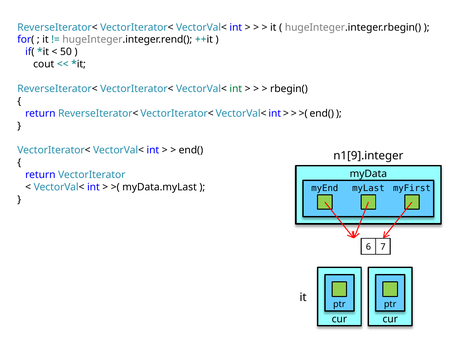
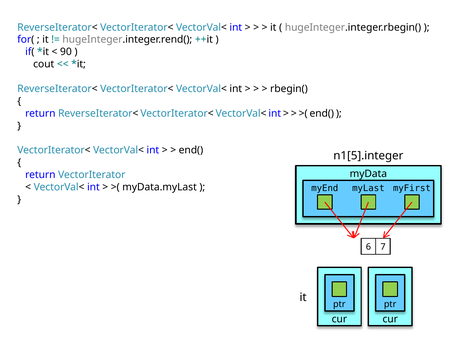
50: 50 -> 90 (66, 52)
int colour: green -> black (236, 89)
n1[9].integer: n1[9].integer -> n1[5].integer (368, 156)
